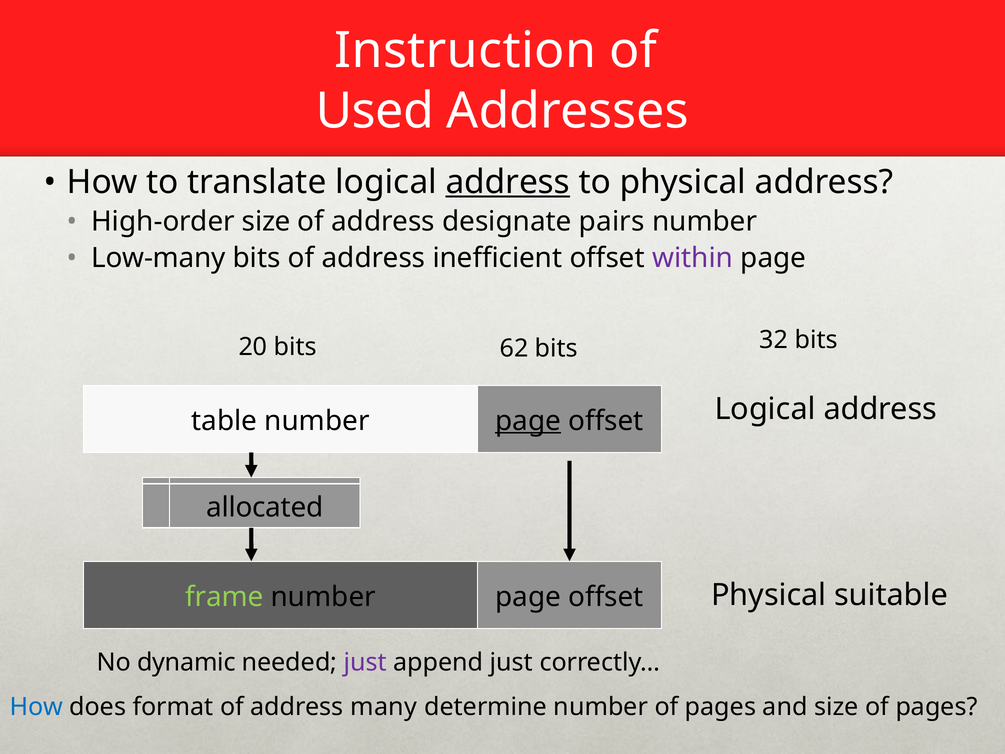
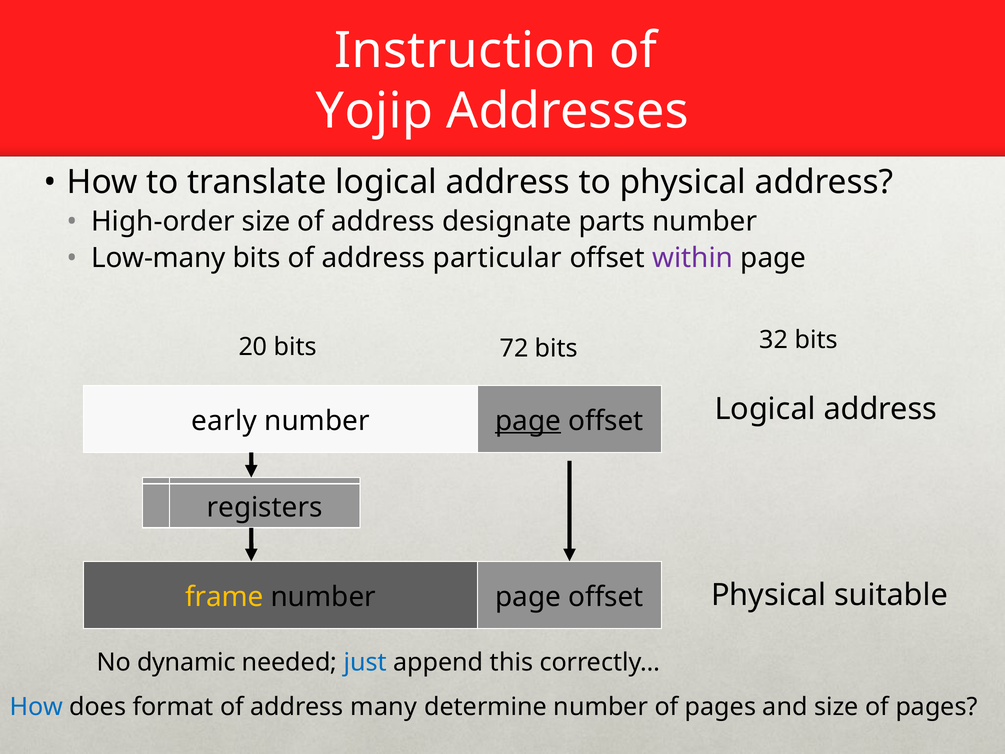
Used: Used -> Yojip (374, 111)
address underline: present -> none (508, 182)
pairs: pairs -> parts (612, 222)
inefficient: inefficient -> particular (497, 258)
62: 62 -> 72 (514, 348)
table: table -> early (224, 421)
allocated: allocated -> registers (265, 508)
frame colour: light green -> yellow (224, 597)
just colour: purple -> blue (365, 662)
append just: just -> this (512, 662)
